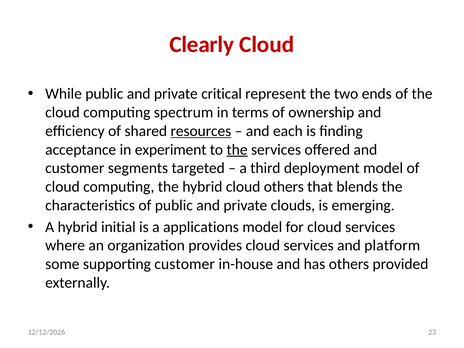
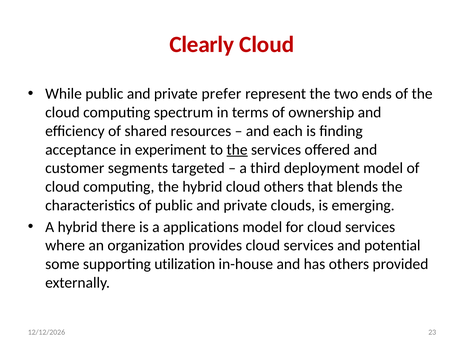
critical: critical -> prefer (221, 94)
resources underline: present -> none (201, 131)
initial: initial -> there (118, 227)
platform: platform -> potential (392, 245)
supporting customer: customer -> utilization (185, 264)
